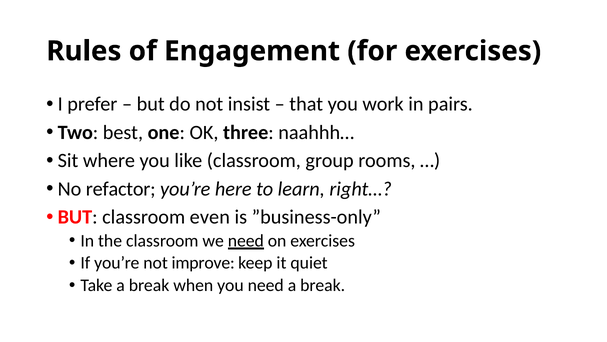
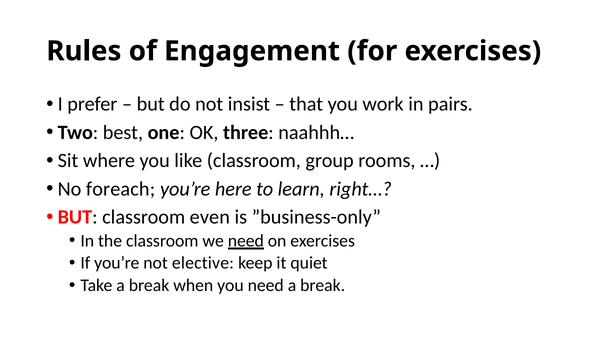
refactor: refactor -> foreach (121, 189)
improve: improve -> elective (203, 263)
